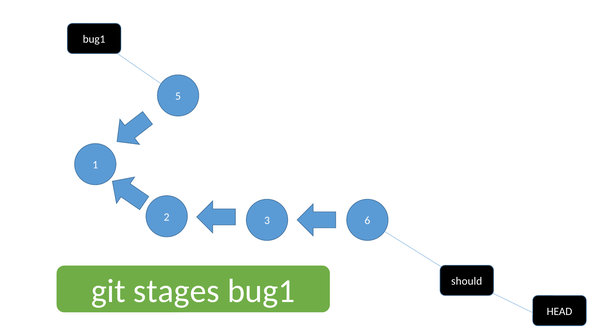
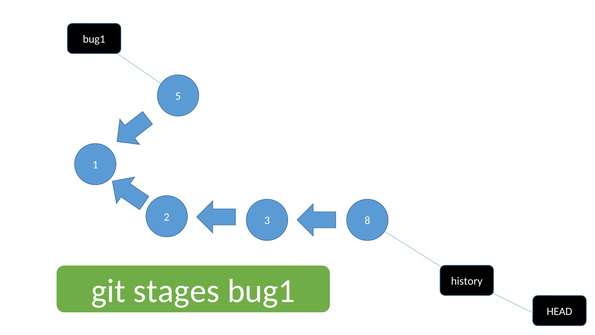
6: 6 -> 8 (367, 220)
should: should -> history (467, 281)
